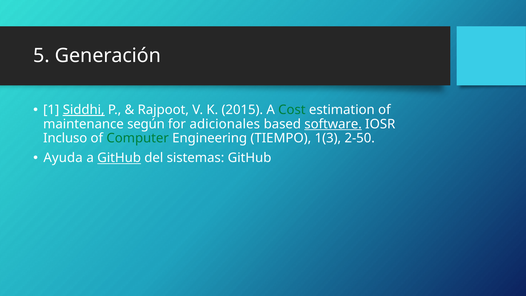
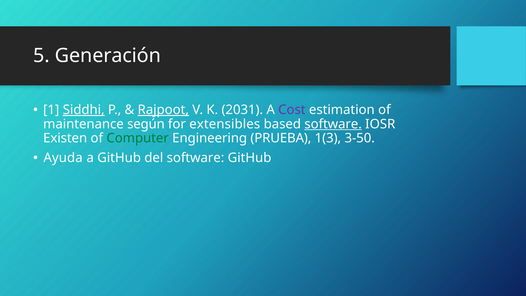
Rajpoot underline: none -> present (163, 110)
2015: 2015 -> 2031 (242, 110)
Cost colour: green -> purple (292, 110)
adicionales: adicionales -> extensibles (225, 124)
Incluso: Incluso -> Existen (65, 138)
TIEMPO: TIEMPO -> PRUEBA (281, 138)
2-50: 2-50 -> 3-50 (360, 138)
GitHub underline: present -> none (119, 158)
del sistemas: sistemas -> software (195, 158)
